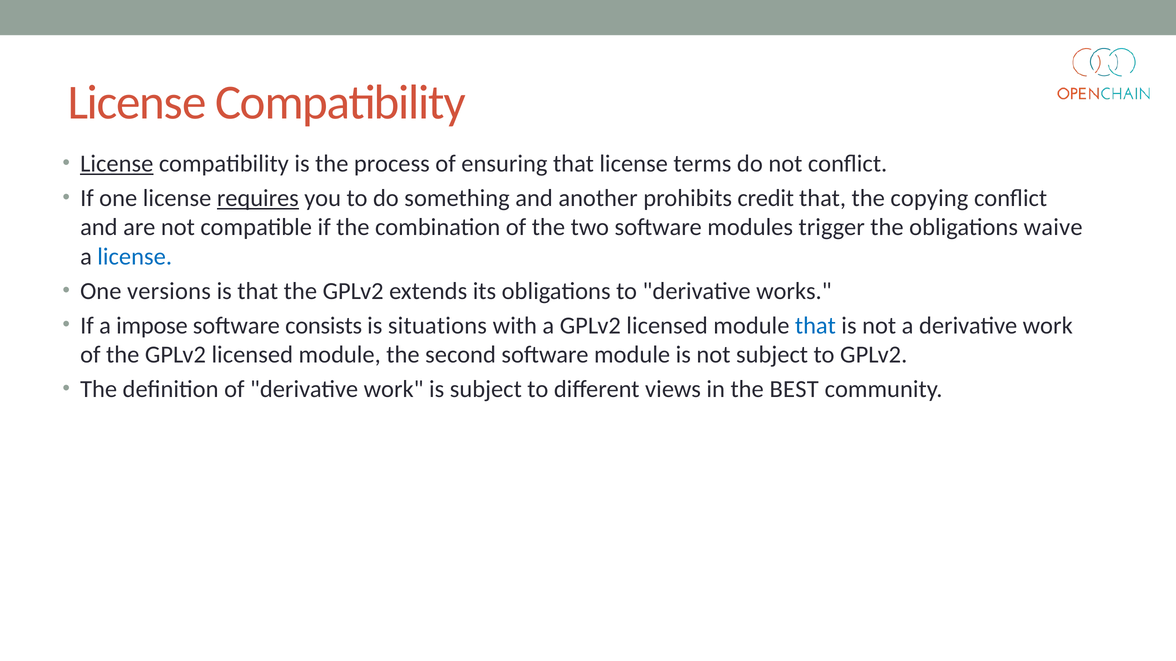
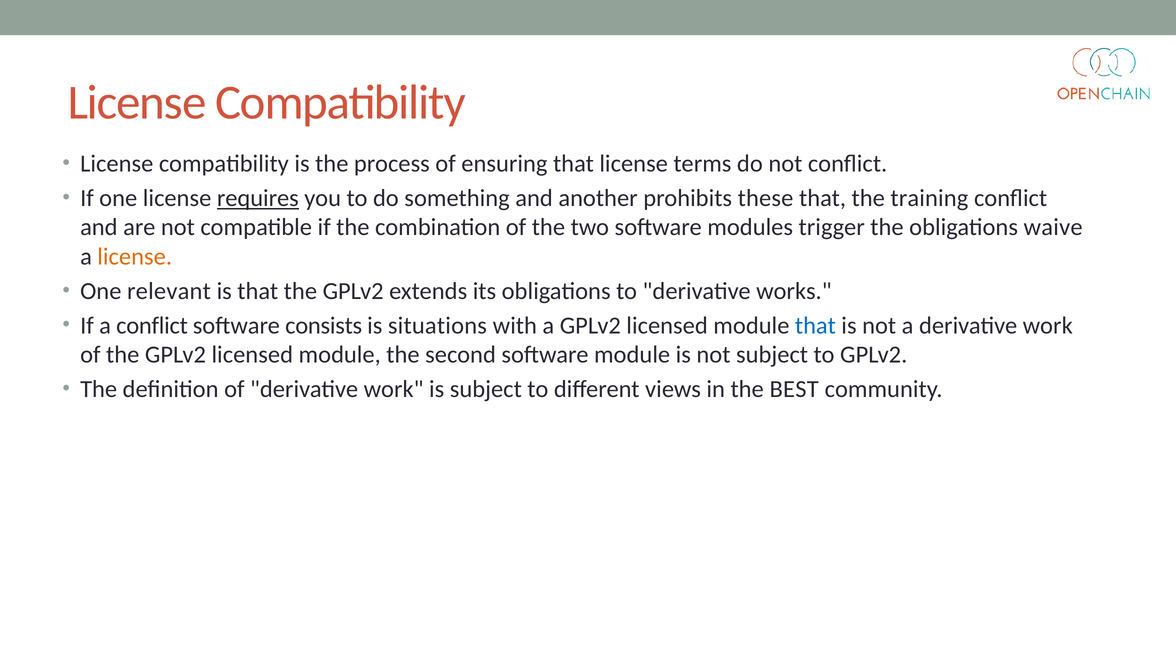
License underline: present -> none (117, 164)
credit: credit -> these (766, 198)
copying: copying -> training (929, 198)
license colour: blue -> orange (135, 257)
versions: versions -> relevant (169, 291)
a impose: impose -> conflict (152, 326)
